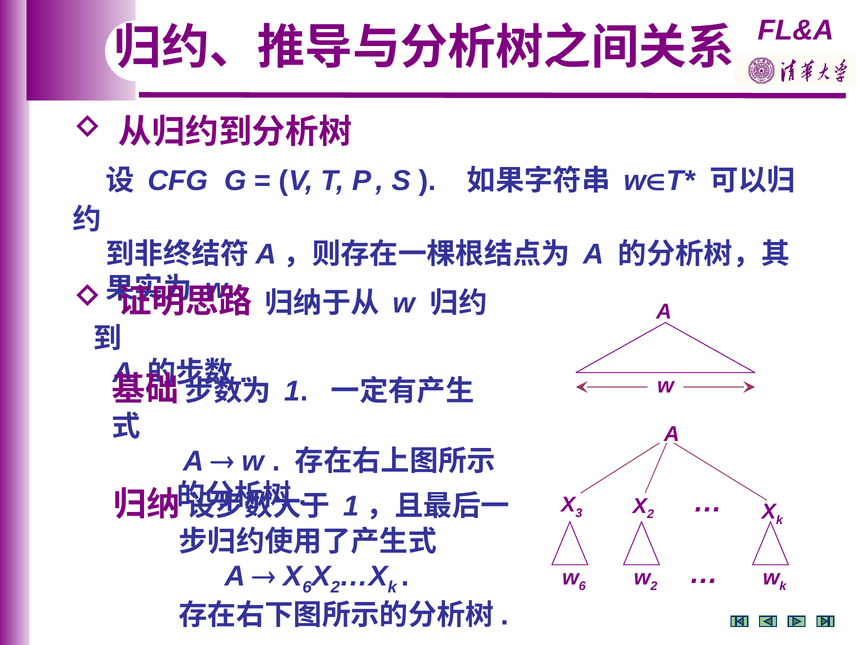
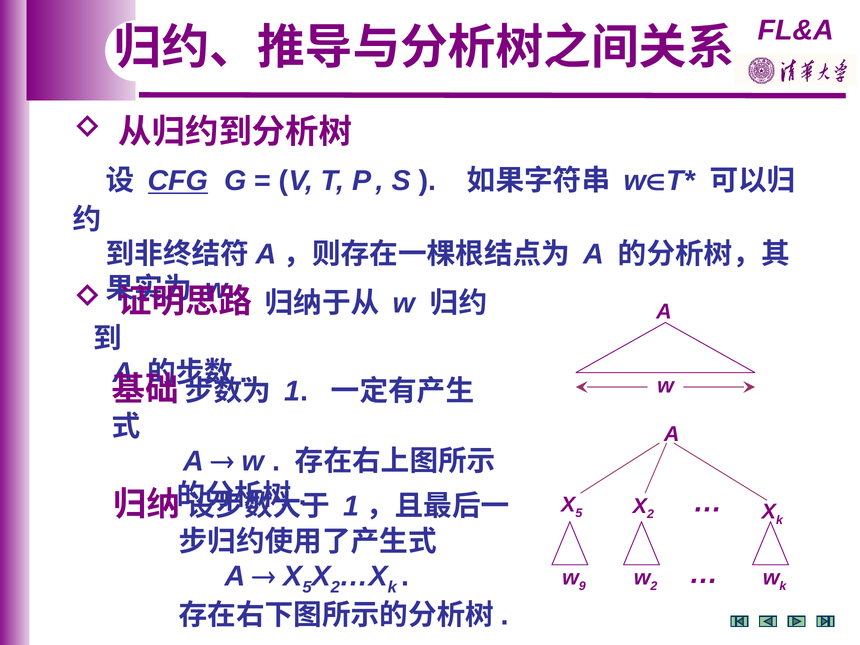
CFG underline: none -> present (178, 181)
3: 3 -> 5 (579, 513)
6: 6 -> 5 (307, 587)
w 6: 6 -> 9 (582, 586)
